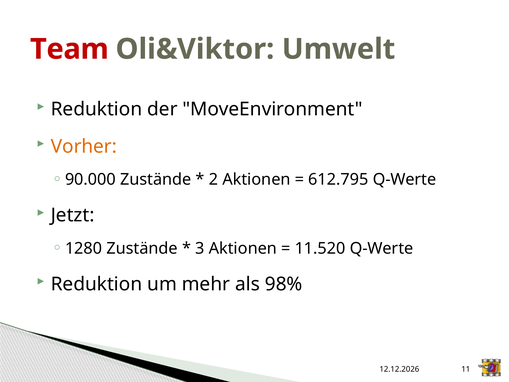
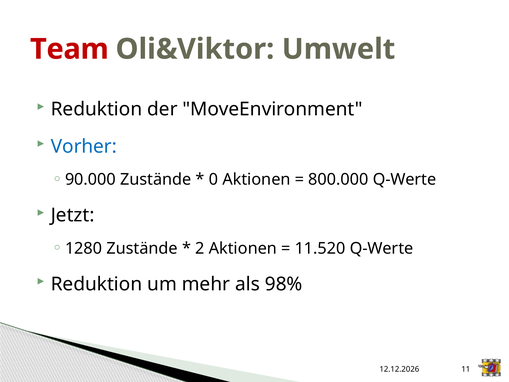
Vorher colour: orange -> blue (84, 146)
2: 2 -> 0 (213, 179)
612.795: 612.795 -> 800.000 (338, 179)
3: 3 -> 2 (200, 248)
